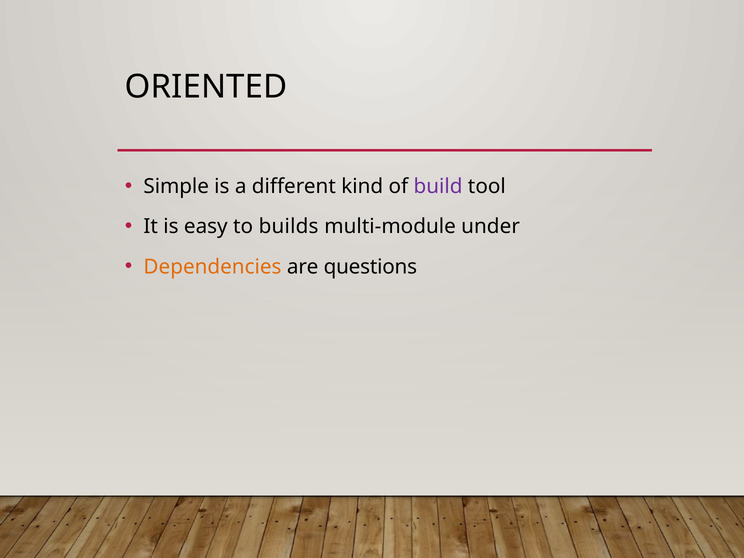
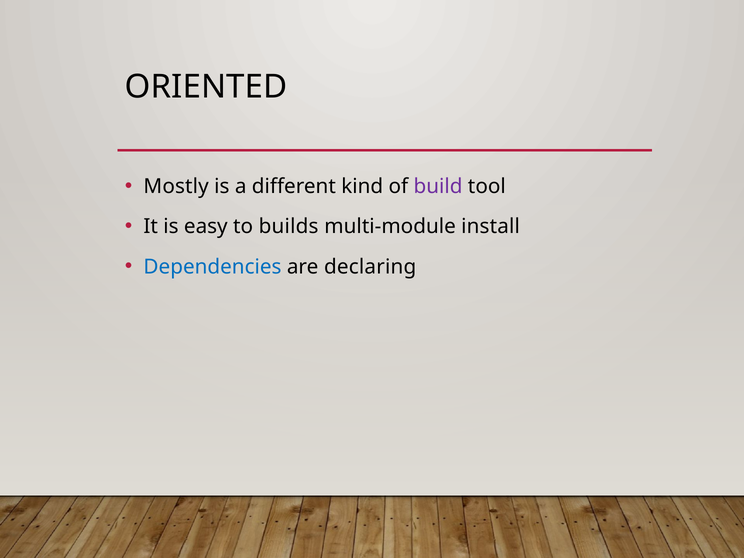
Simple: Simple -> Mostly (176, 187)
under: under -> install (491, 227)
Dependencies colour: orange -> blue (213, 267)
questions: questions -> declaring (370, 267)
